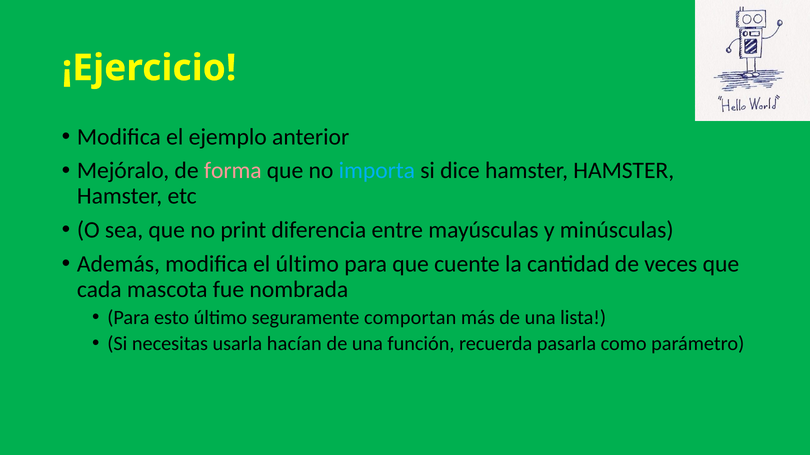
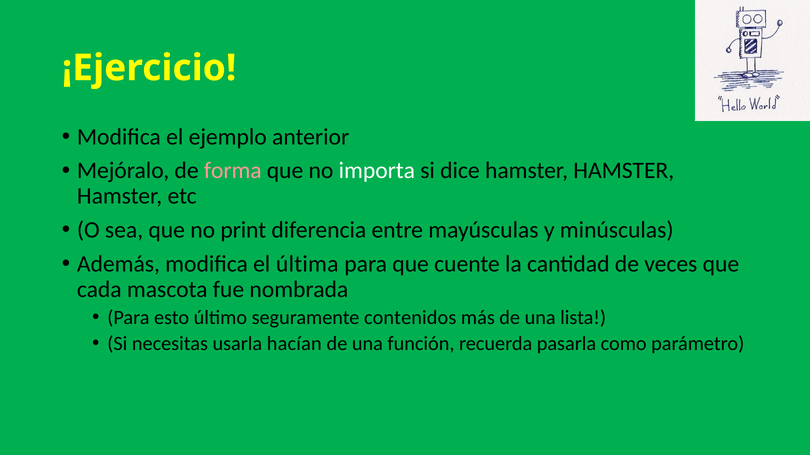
importa colour: light blue -> white (377, 171)
el último: último -> última (307, 264)
comportan: comportan -> contenidos (410, 318)
